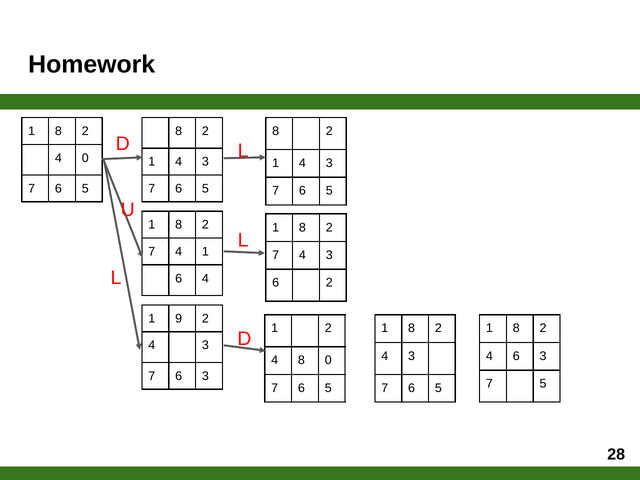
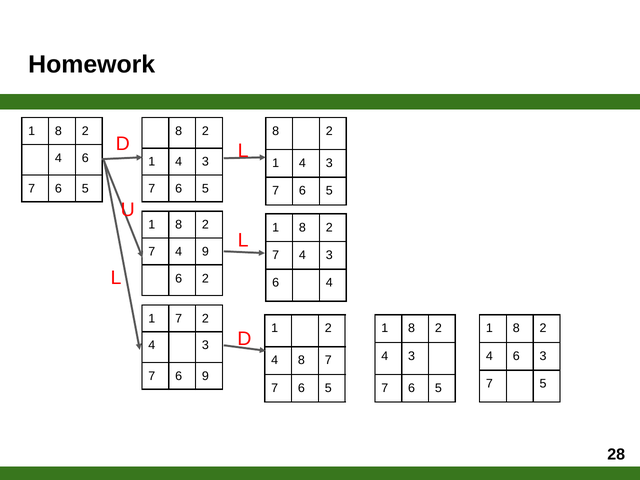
0: 0 -> 6 (85, 158)
7 4 1: 1 -> 9 (205, 252)
6 4: 4 -> 2 (205, 278)
6 2: 2 -> 4 (329, 283)
1 9: 9 -> 7 (179, 319)
8 0: 0 -> 7 (328, 360)
7 6 3: 3 -> 9 (205, 376)
